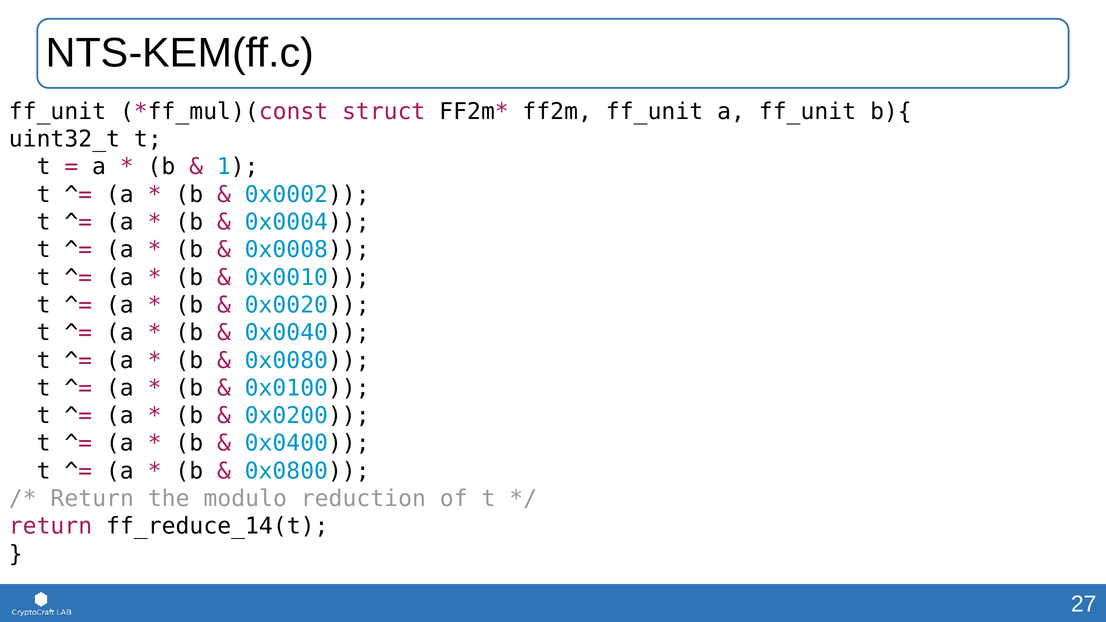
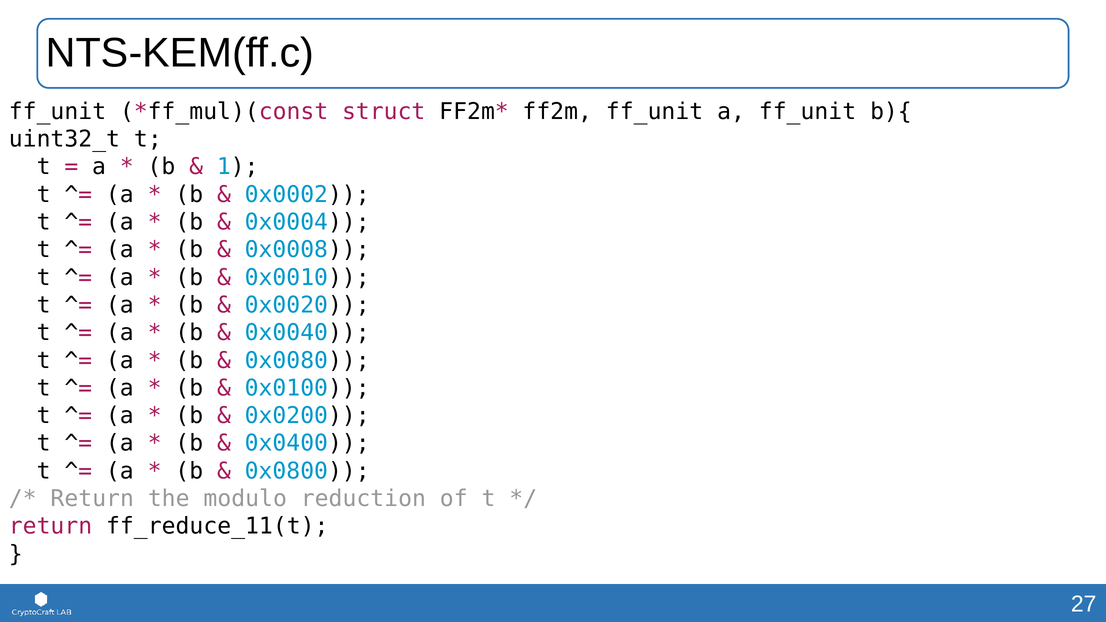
ff_reduce_14(t: ff_reduce_14(t -> ff_reduce_11(t (217, 526)
